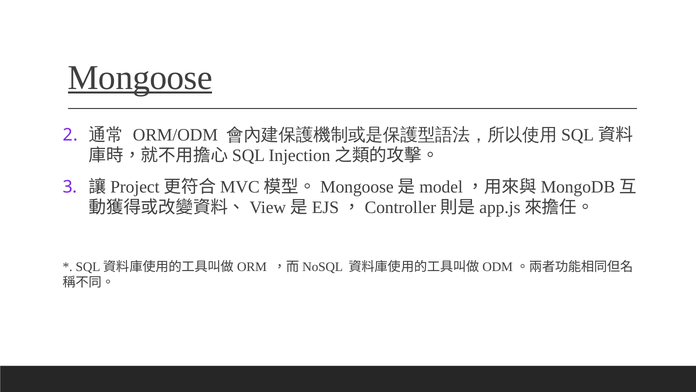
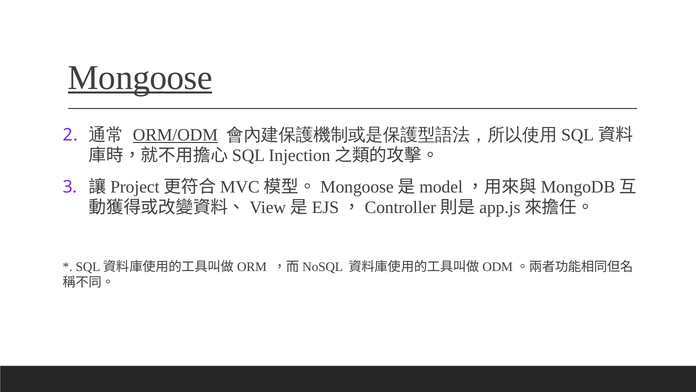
ORM/ODM underline: none -> present (175, 135)
